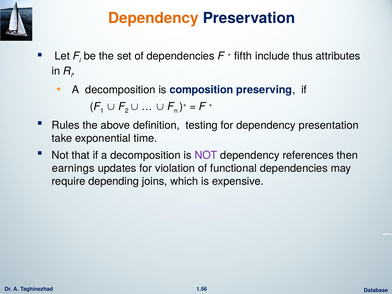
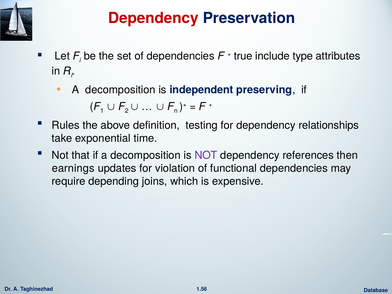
Dependency colour: orange -> red (153, 18)
fifth: fifth -> true (243, 56)
thus: thus -> type (303, 56)
composition: composition -> independent (201, 90)
presentation: presentation -> relationships (329, 125)
